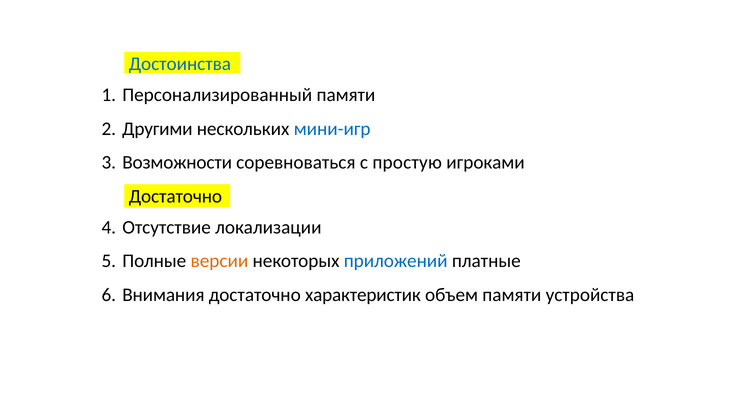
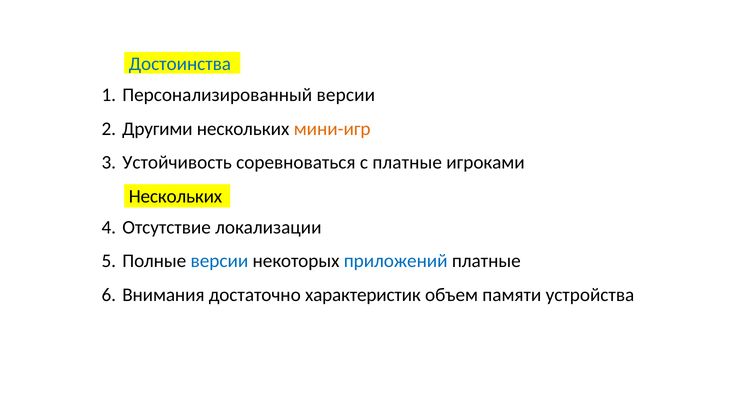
Персонализированный памяти: памяти -> версии (346, 95)
мини-игр colour: blue -> orange (332, 129)
Возможности: Возможности -> Устойчивость (177, 163)
с простую: простую -> платные (407, 163)
Достаточно: Достаточно -> Нескольких (175, 196)
версии colour: orange -> blue (219, 261)
